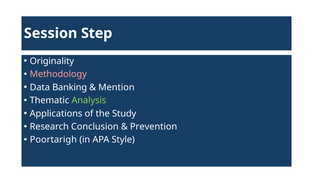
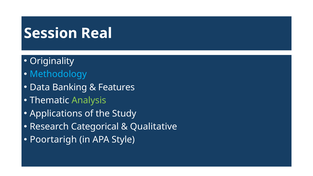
Step: Step -> Real (97, 33)
Methodology colour: pink -> light blue (58, 74)
Mention: Mention -> Features (116, 87)
Conclusion: Conclusion -> Categorical (95, 127)
Prevention: Prevention -> Qualitative (154, 127)
